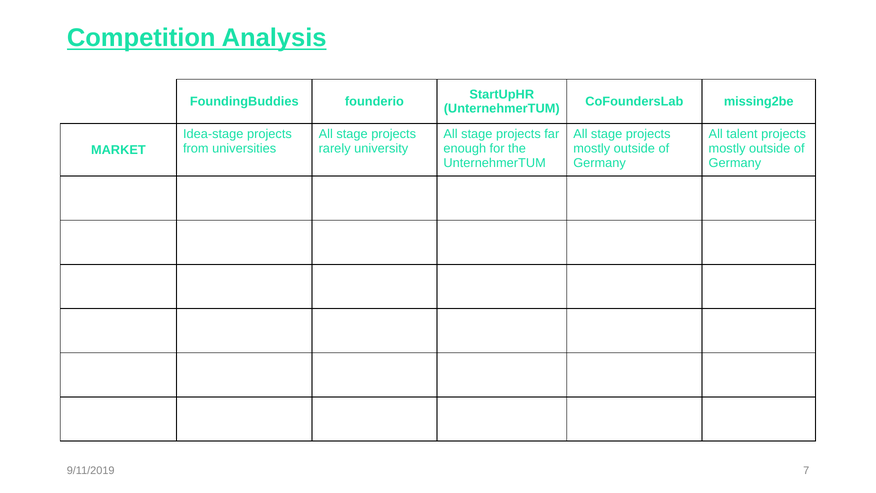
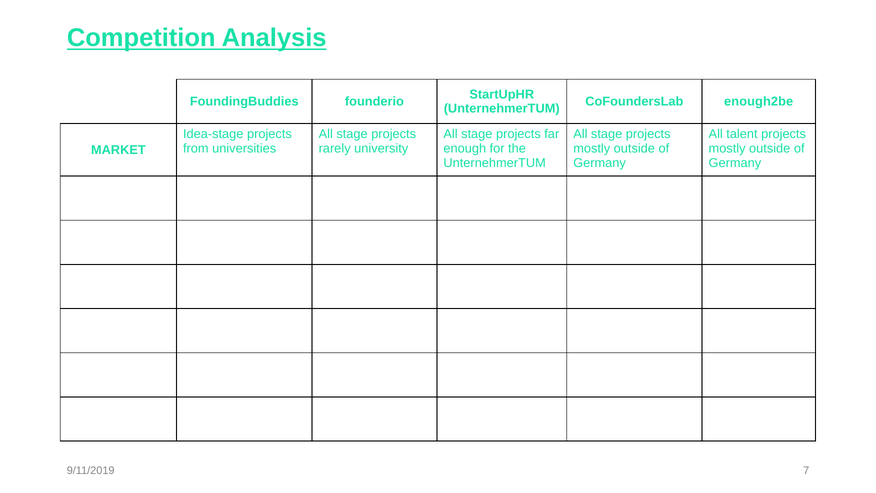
missing2be: missing2be -> enough2be (759, 101)
